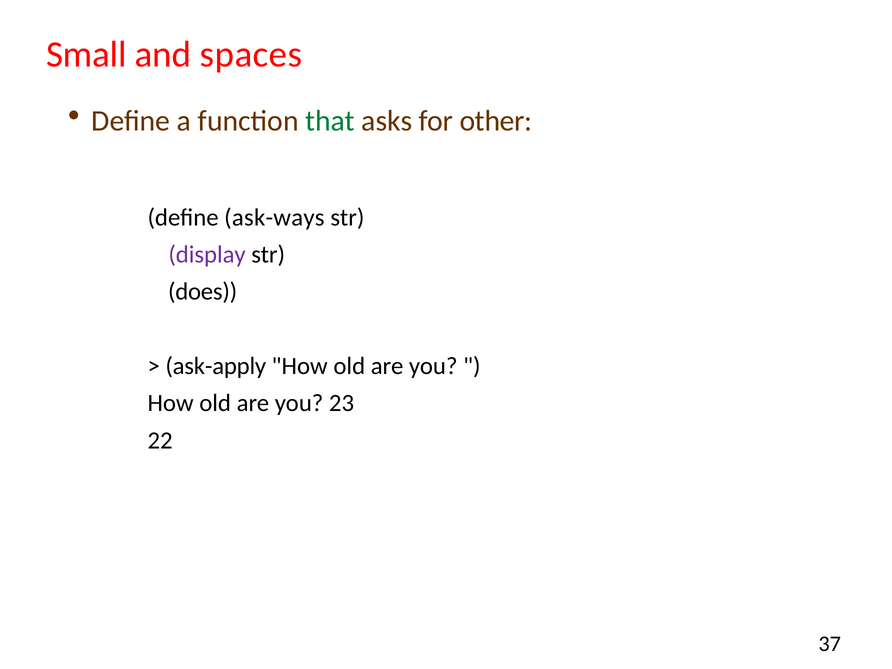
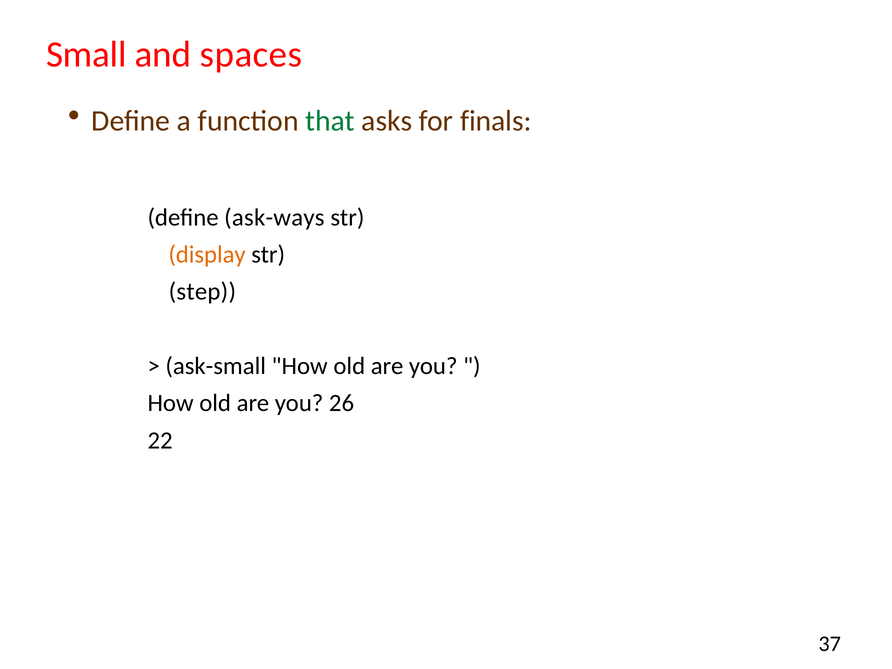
other: other -> finals (496, 121)
display colour: purple -> orange (207, 255)
does: does -> step (202, 292)
ask-apply: ask-apply -> ask-small (216, 366)
23: 23 -> 26 (342, 403)
